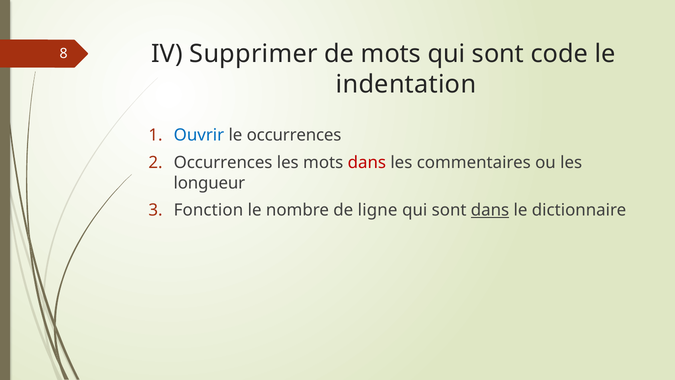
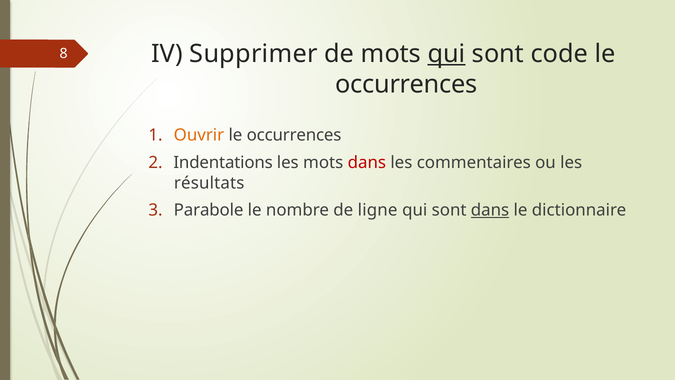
qui underline: none -> present (446, 54)
indentation: indentation -> occurrences (406, 84)
Ouvrir colour: blue -> orange (199, 135)
Occurrences: Occurrences -> Indentations (223, 163)
longueur: longueur -> résultats (209, 183)
Fonction: Fonction -> Parabole (209, 210)
